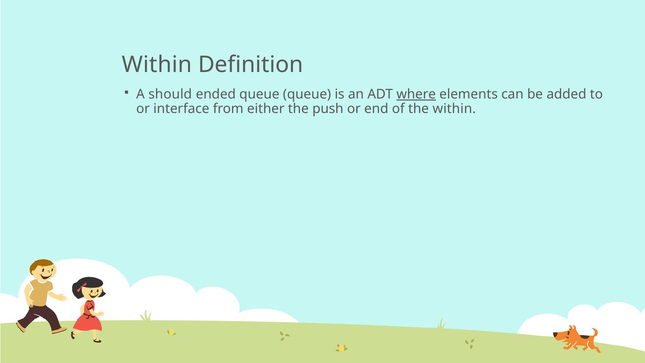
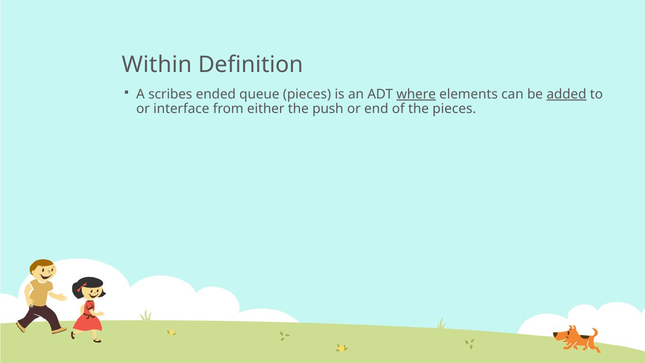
should: should -> scribes (170, 94)
queue queue: queue -> pieces (307, 94)
added underline: none -> present (566, 94)
the within: within -> pieces (454, 109)
